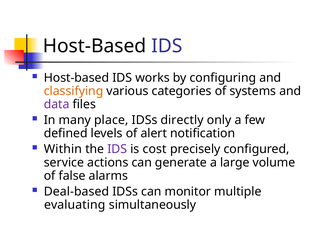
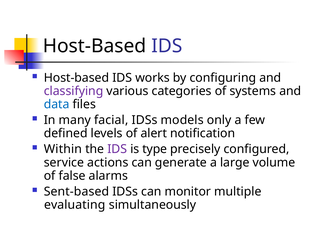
classifying colour: orange -> purple (74, 91)
data colour: purple -> blue (57, 104)
place: place -> facial (111, 120)
directly: directly -> models (182, 120)
cost: cost -> type (155, 149)
Deal-based: Deal-based -> Sent-based (76, 191)
